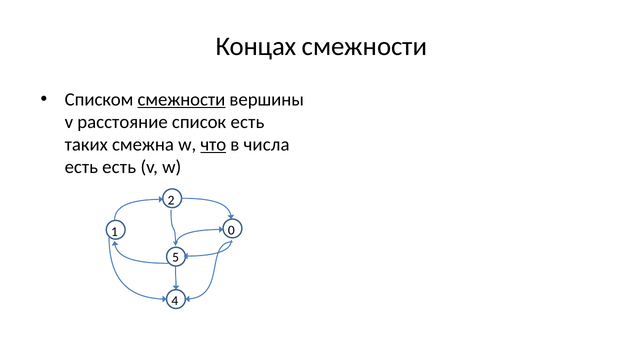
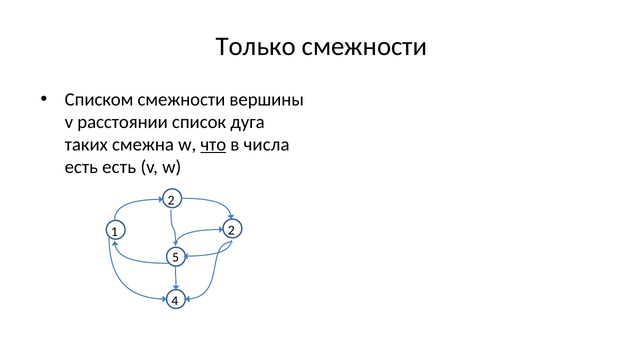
Концах: Концах -> Только (256, 46)
смежности underline: present -> none (181, 99)
расстояние: расстояние -> расстоянии (123, 122)
список есть: есть -> дуга (248, 122)
1 0: 0 -> 2 (231, 230)
